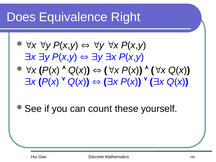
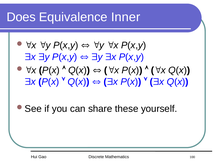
Right: Right -> Inner (126, 17)
count: count -> share (100, 109)
